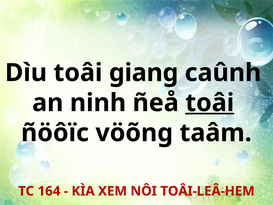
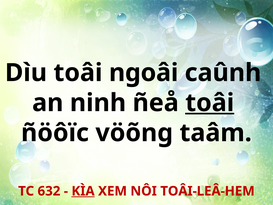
giang: giang -> ngoâi (144, 73)
164: 164 -> 632 (49, 191)
KÌA underline: none -> present (83, 191)
